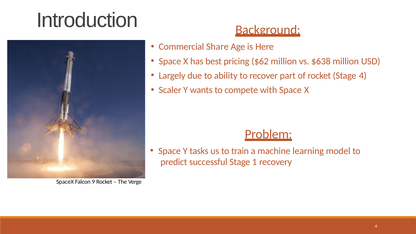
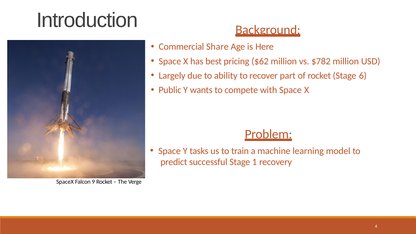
$638: $638 -> $782 (321, 61)
Stage 4: 4 -> 6 (363, 76)
Scaler: Scaler -> Public (170, 90)
